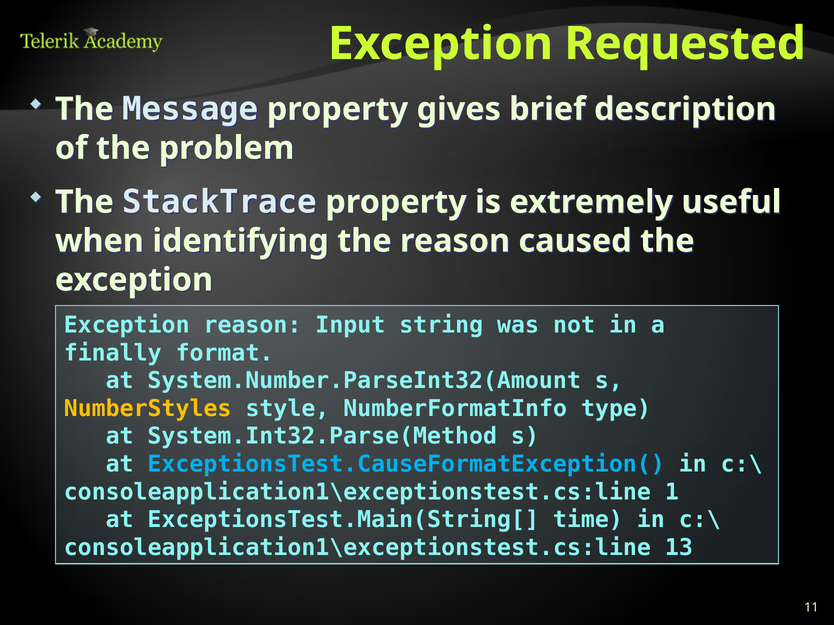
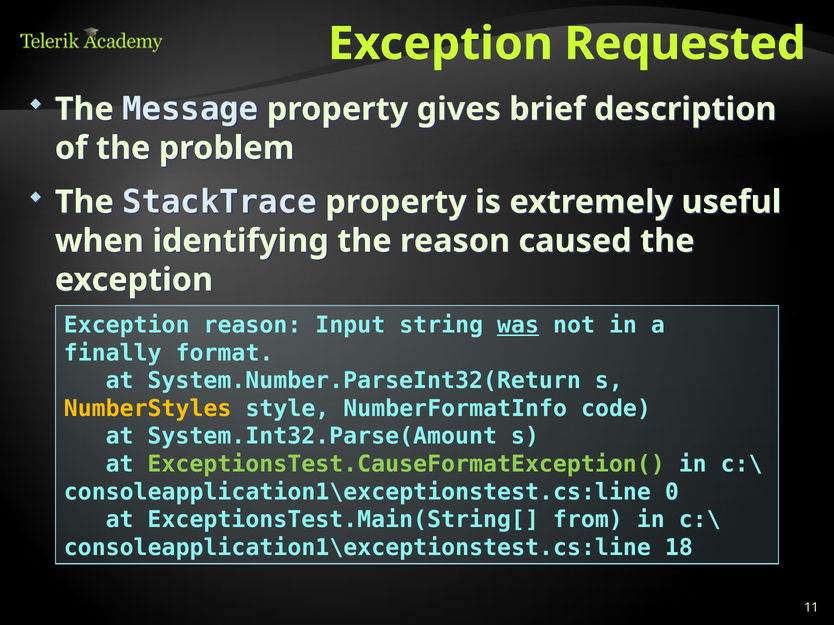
was underline: none -> present (518, 325)
System.Number.ParseInt32(Amount: System.Number.ParseInt32(Amount -> System.Number.ParseInt32(Return (364, 381)
type: type -> code (616, 409)
System.Int32.Parse(Method: System.Int32.Parse(Method -> System.Int32.Parse(Amount (322, 437)
ExceptionsTest.CauseFormatException( colour: light blue -> light green (406, 464)
1: 1 -> 0 (672, 492)
time: time -> from (588, 520)
13: 13 -> 18 (679, 548)
